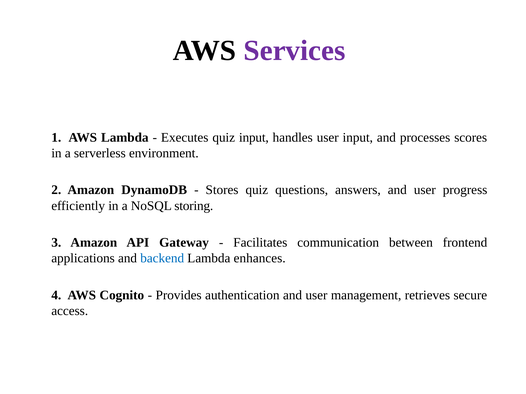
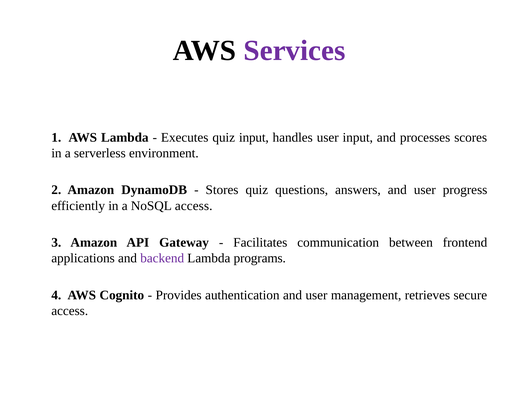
NoSQL storing: storing -> access (194, 206)
backend colour: blue -> purple (162, 259)
enhances: enhances -> programs (260, 259)
